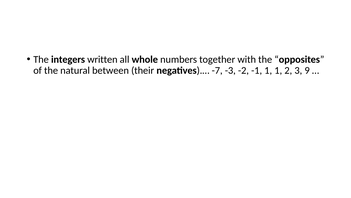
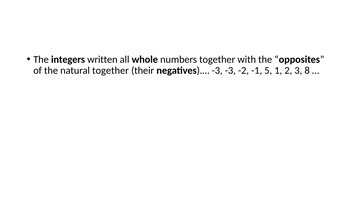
natural between: between -> together (110, 70)
negatives).… -7: -7 -> -3 (217, 70)
-1 1: 1 -> 5 (268, 70)
9: 9 -> 8 (307, 70)
